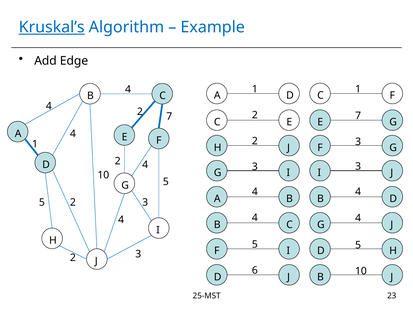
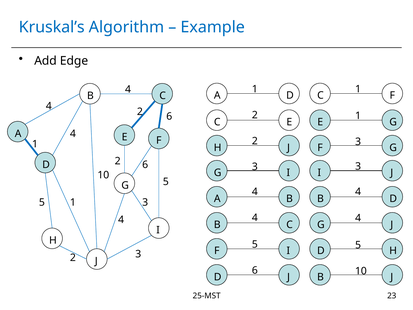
Kruskal’s underline: present -> none (52, 27)
7: 7 -> 6 (169, 116)
7: 7 -> 1 (358, 116)
4: 4 -> 6 (145, 165)
5 2: 2 -> 1 (73, 202)
